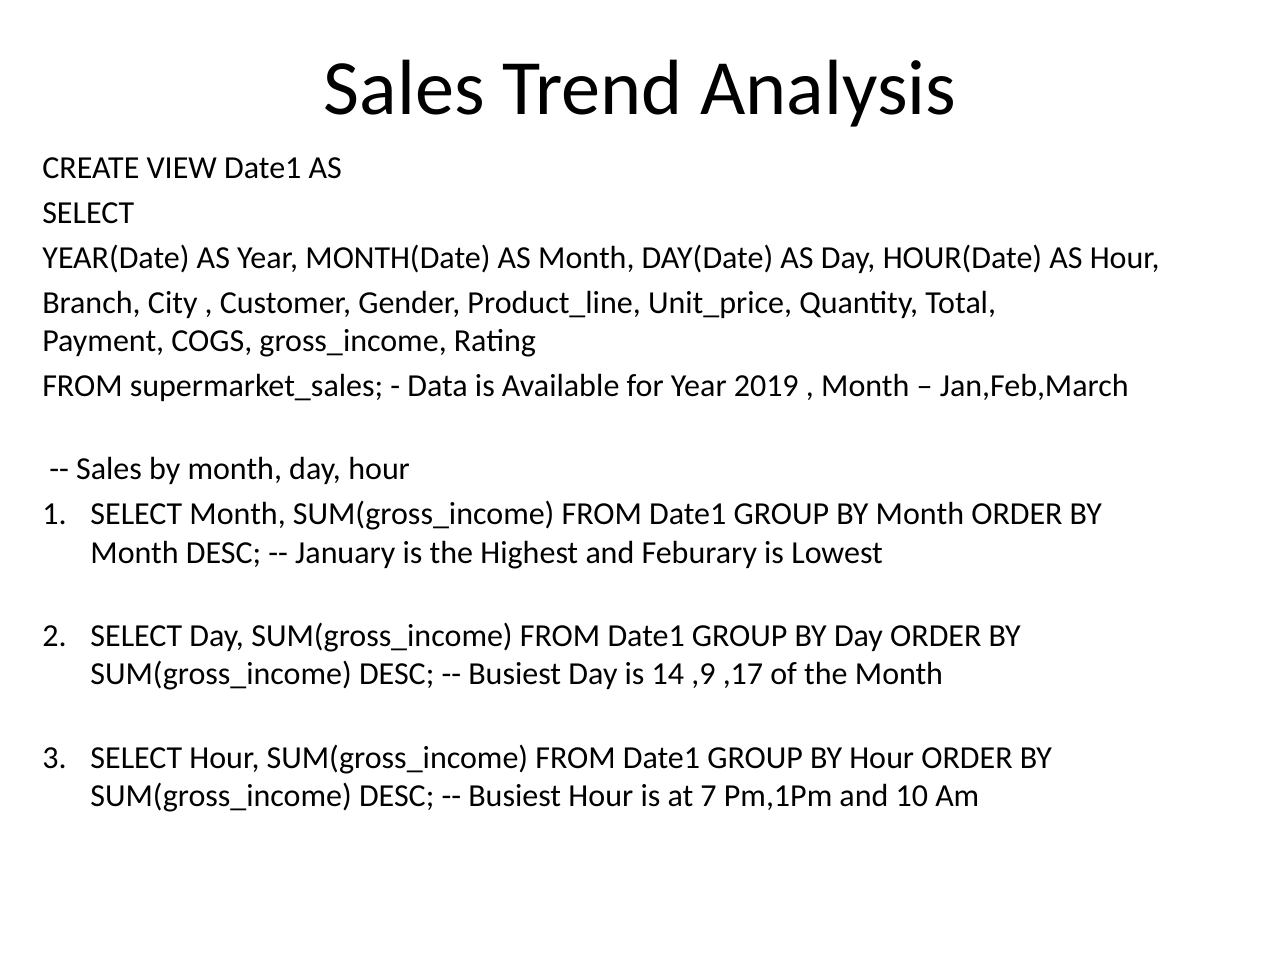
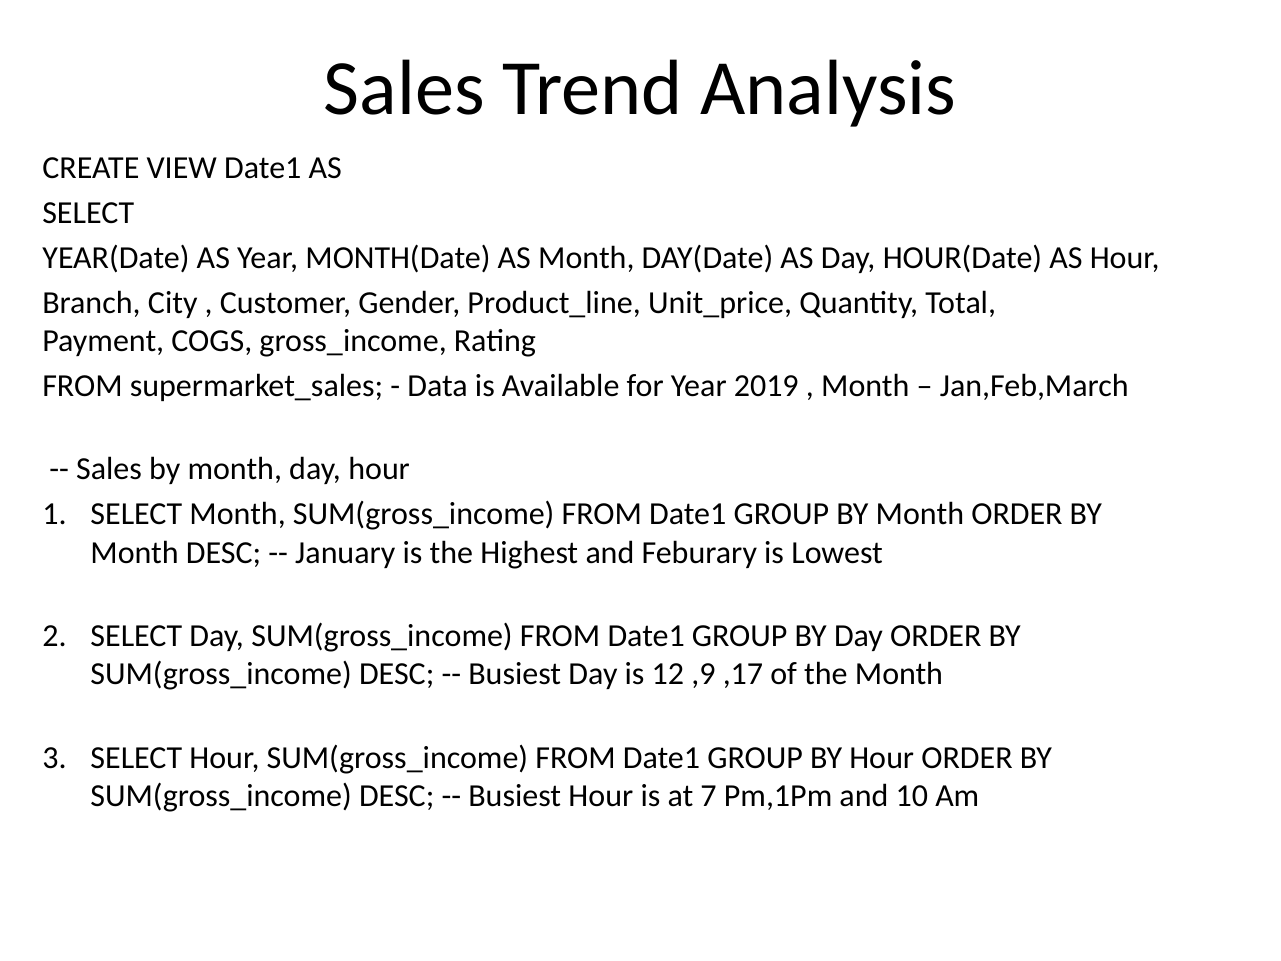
14: 14 -> 12 (668, 674)
